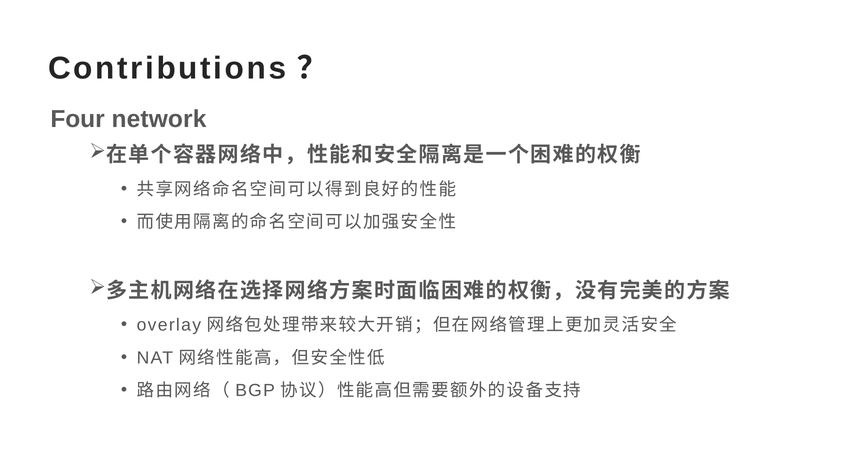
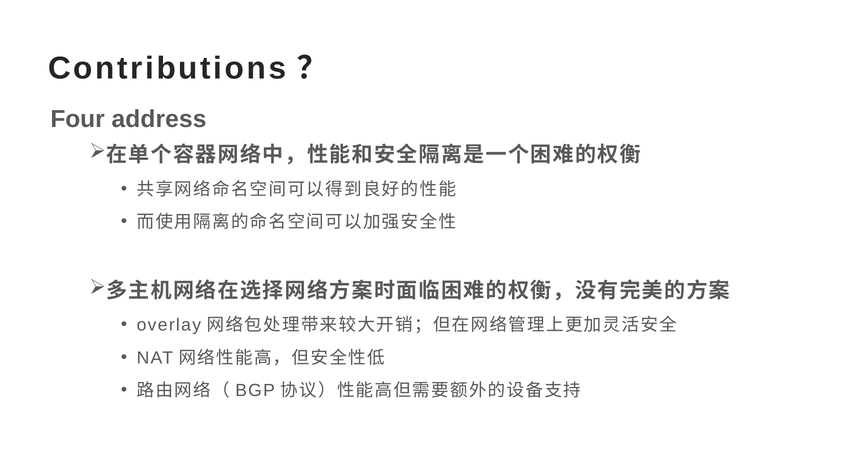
network: network -> address (159, 119)
